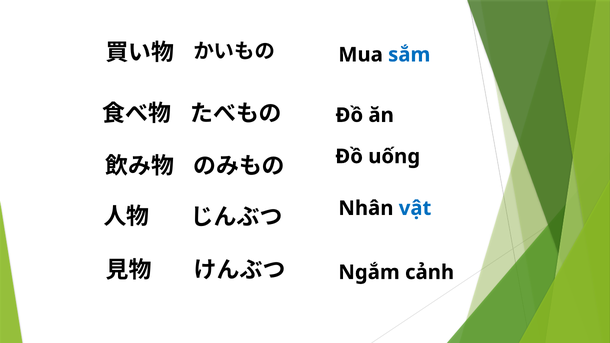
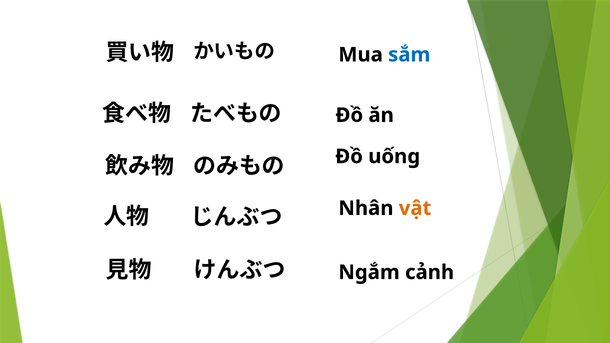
vật colour: blue -> orange (415, 208)
